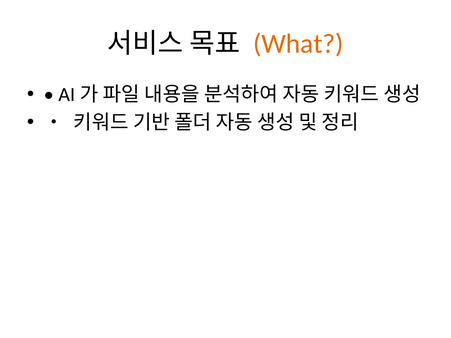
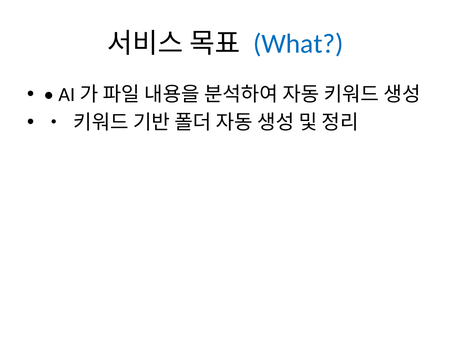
What colour: orange -> blue (298, 44)
